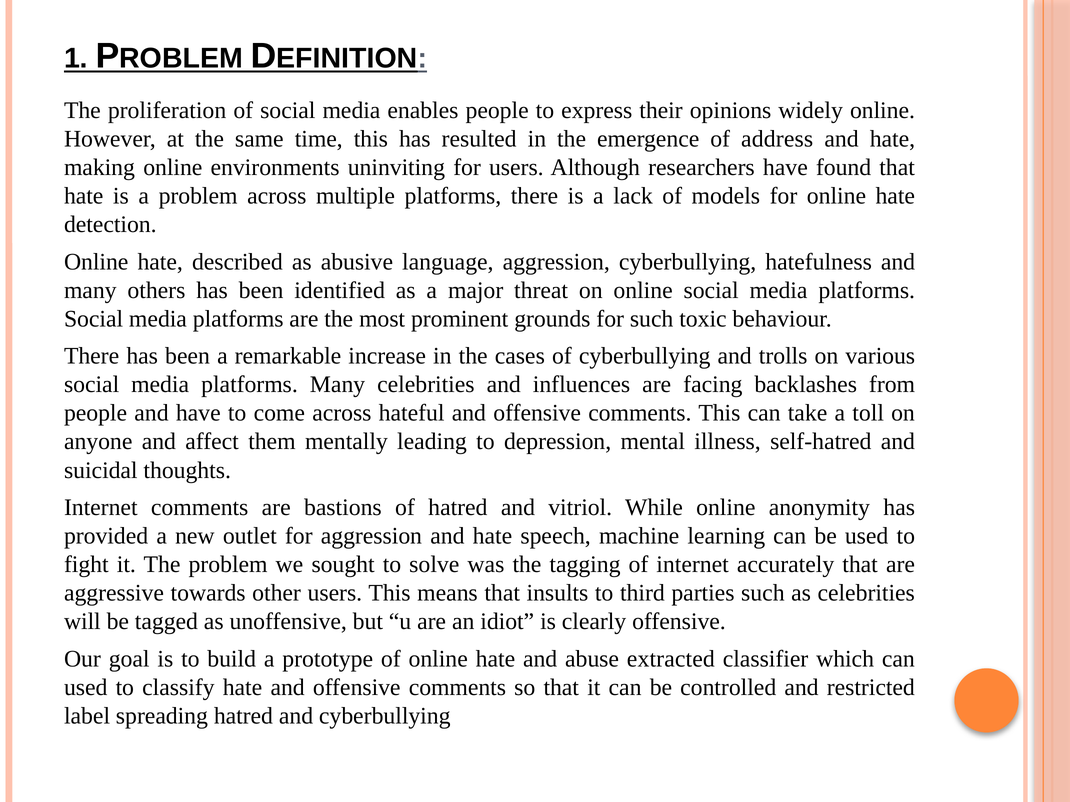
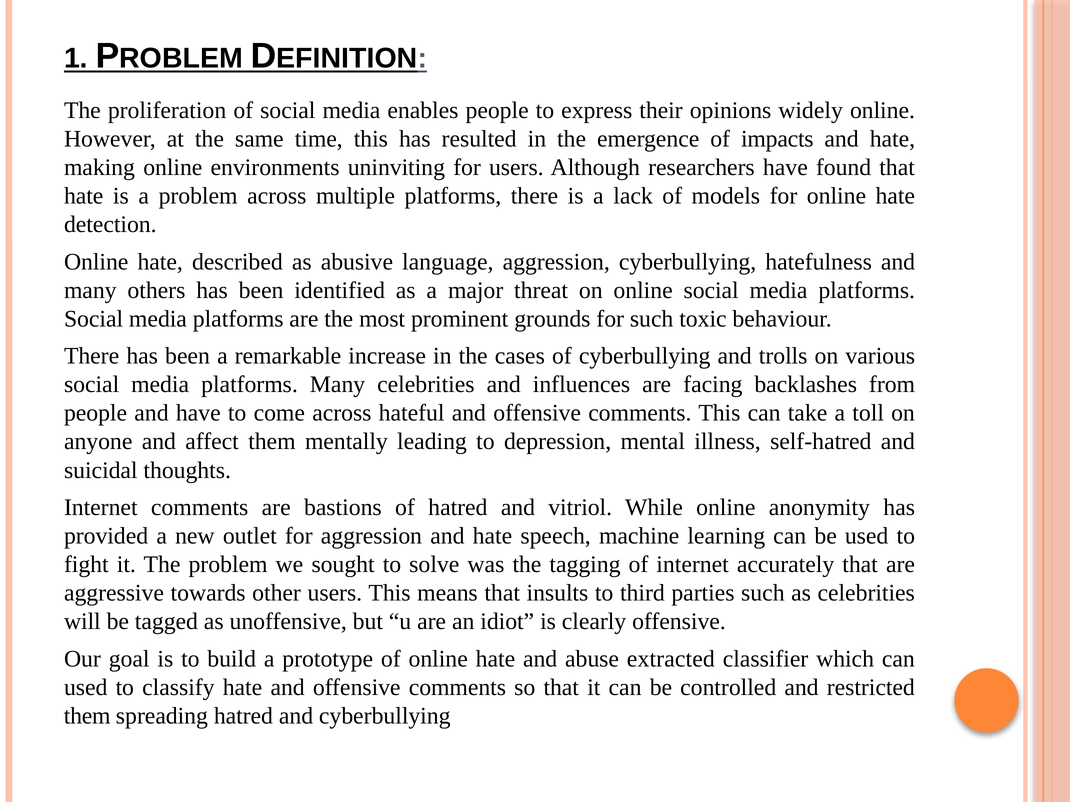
address: address -> impacts (777, 139)
label: label -> them (87, 716)
